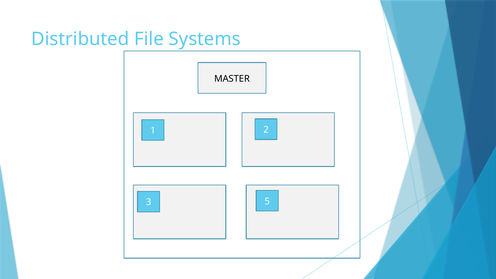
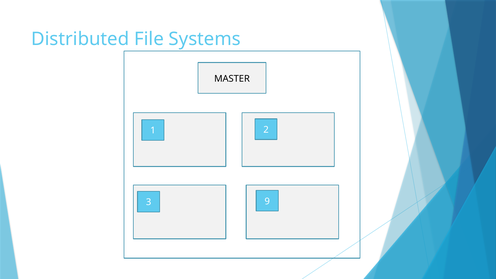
5: 5 -> 9 (267, 201)
